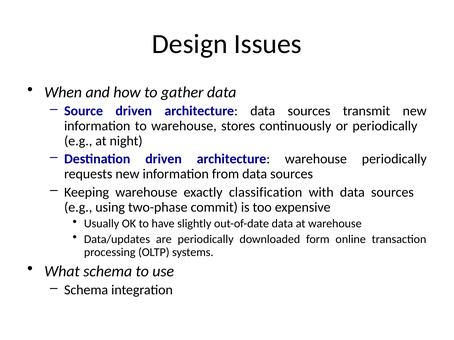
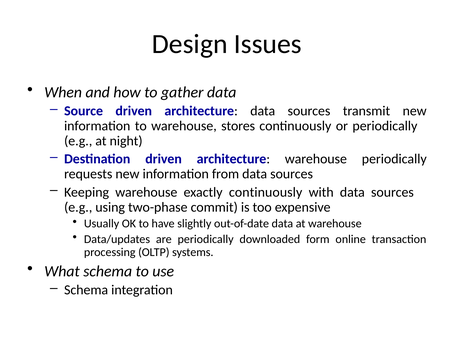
exactly classification: classification -> continuously (266, 192)
